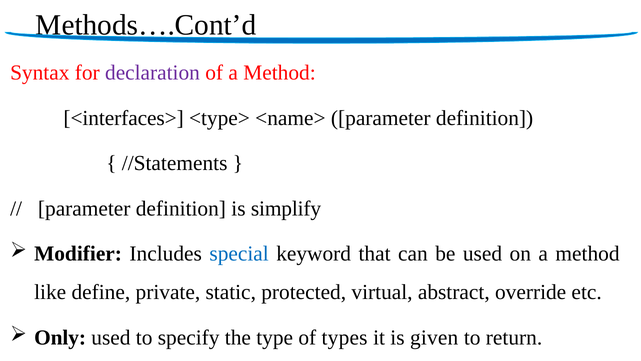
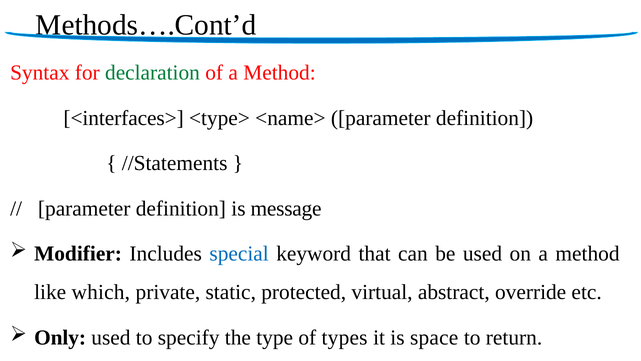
declaration colour: purple -> green (152, 73)
simplify: simplify -> message (286, 208)
define: define -> which (101, 292)
given: given -> space (434, 337)
